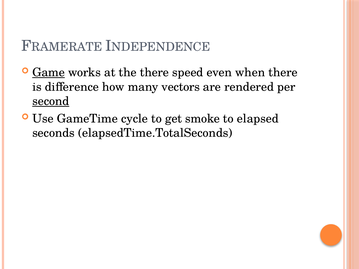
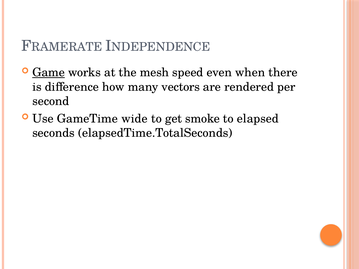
the there: there -> mesh (154, 73)
second underline: present -> none (51, 101)
cycle: cycle -> wide (134, 119)
